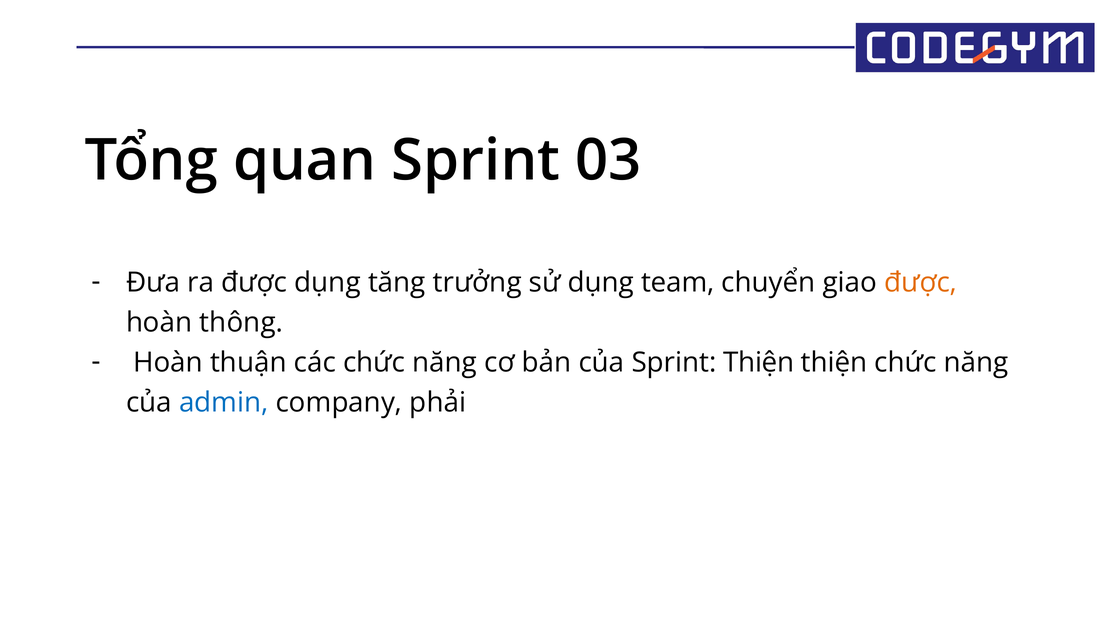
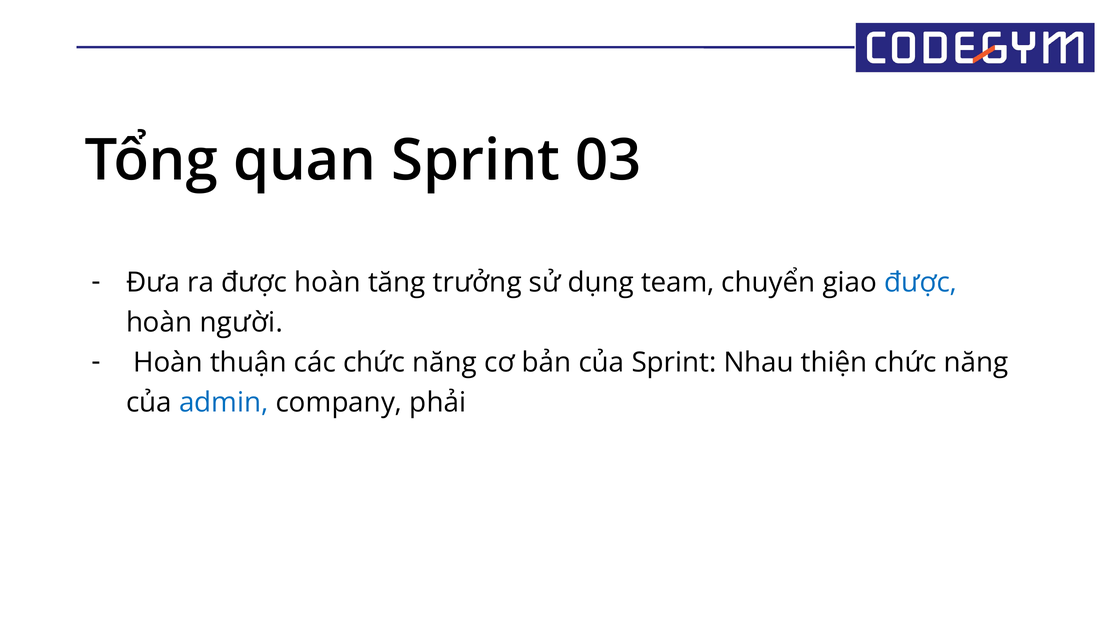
ra được dụng: dụng -> hoàn (327, 283)
được colour: orange -> blue (921, 283)
thông: thông -> người (241, 323)
Sprint Thiện: Thiện -> Nhau (759, 363)
